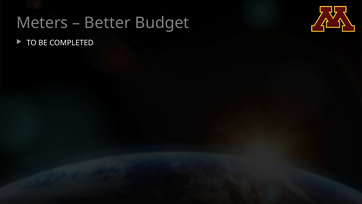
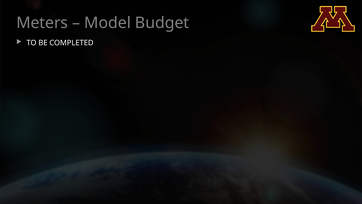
Better: Better -> Model (108, 23)
